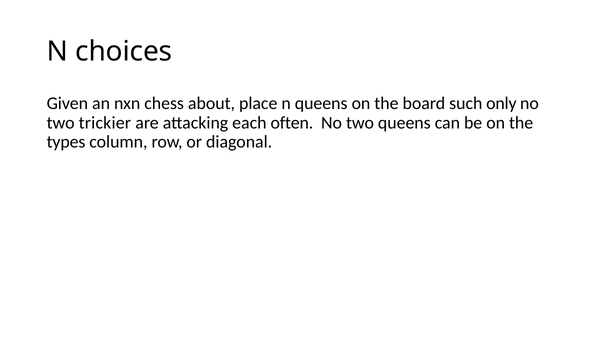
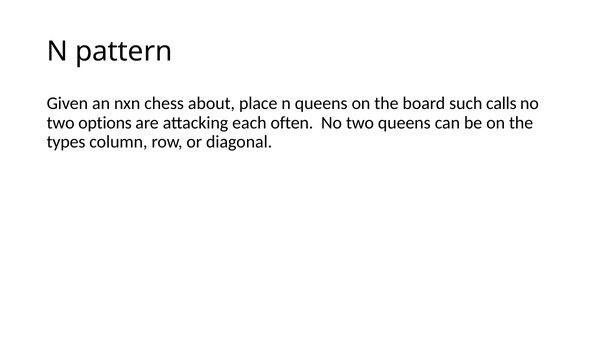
choices: choices -> pattern (124, 51)
only: only -> calls (501, 103)
trickier: trickier -> options (105, 123)
